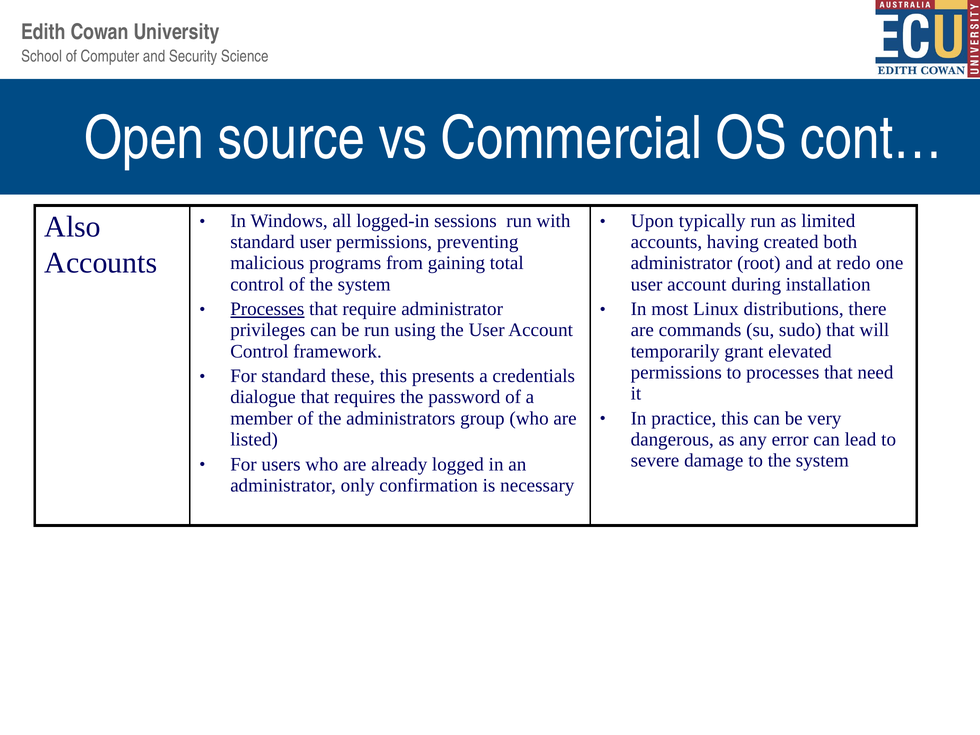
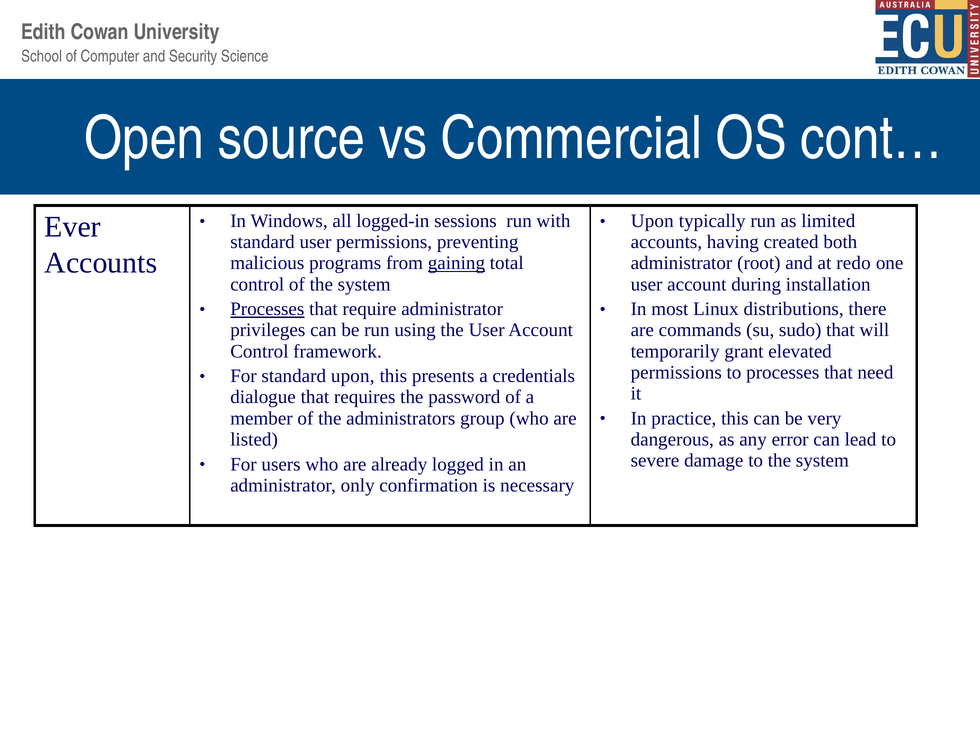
Also: Also -> Ever (73, 227)
gaining underline: none -> present (456, 263)
standard these: these -> upon (353, 376)
